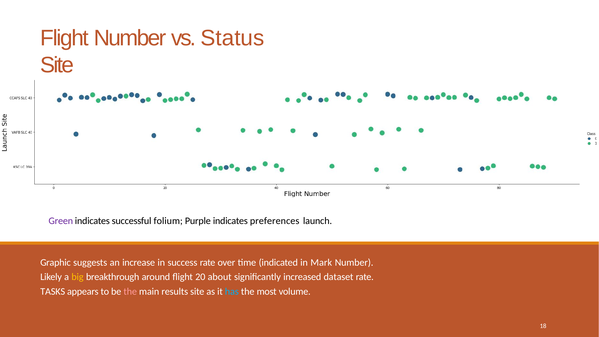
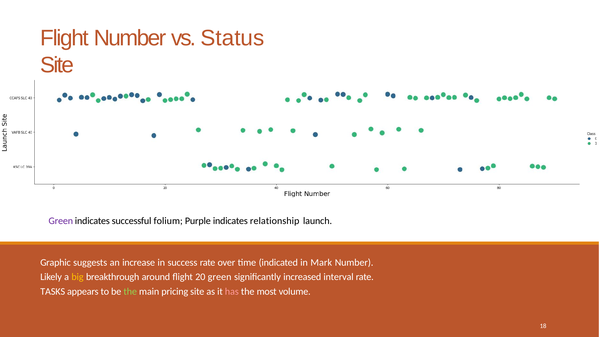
preferences: preferences -> relationship (275, 221)
20 about: about -> green (220, 277)
dataset: dataset -> interval (338, 277)
the colour: pink -> light green (130, 291)
results: results -> pricing (175, 291)
has colour: light blue -> pink (232, 291)
